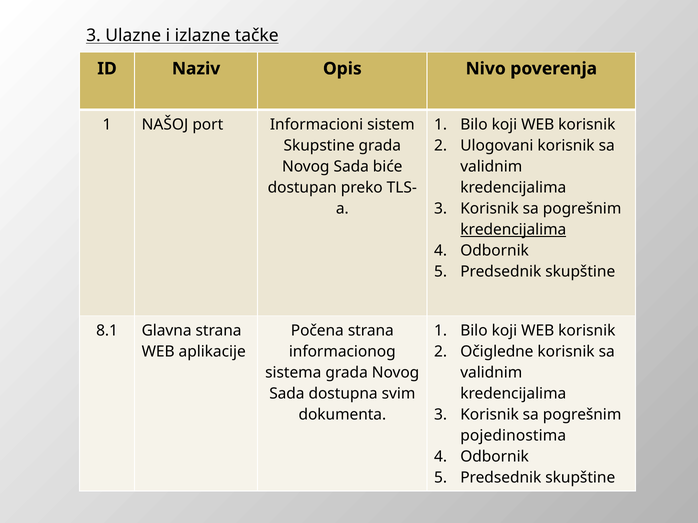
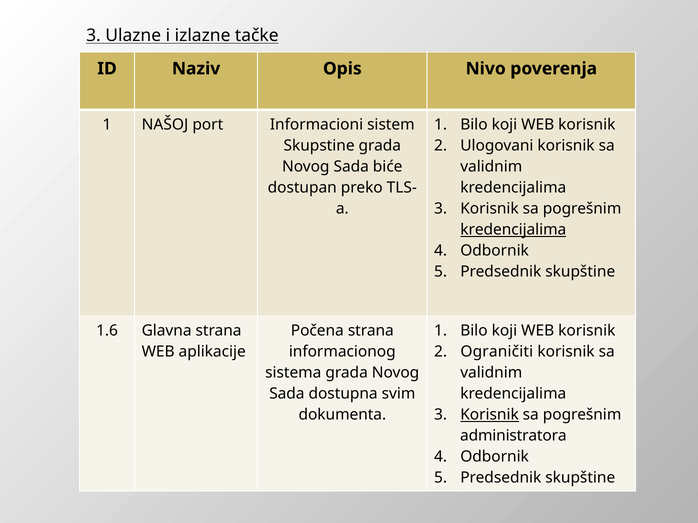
8.1: 8.1 -> 1.6 (107, 331)
Očigledne: Očigledne -> Ograničiti (497, 352)
Korisnik underline: none -> present (490, 415)
pojedinostima: pojedinostima -> administratora (513, 436)
